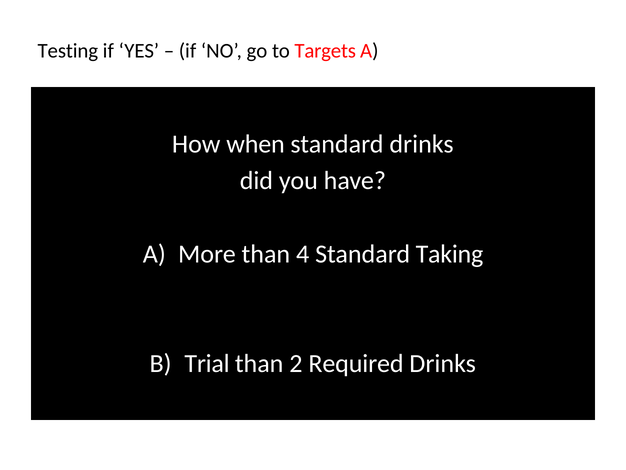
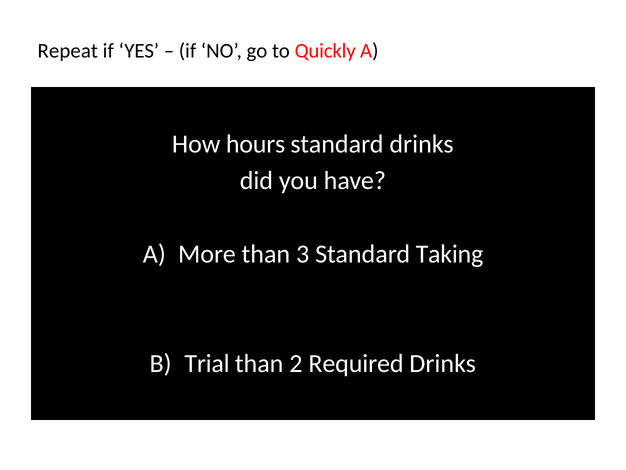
Testing: Testing -> Repeat (68, 51)
Targets: Targets -> Quickly (325, 51)
when: when -> hours (256, 144)
4: 4 -> 3 (303, 254)
